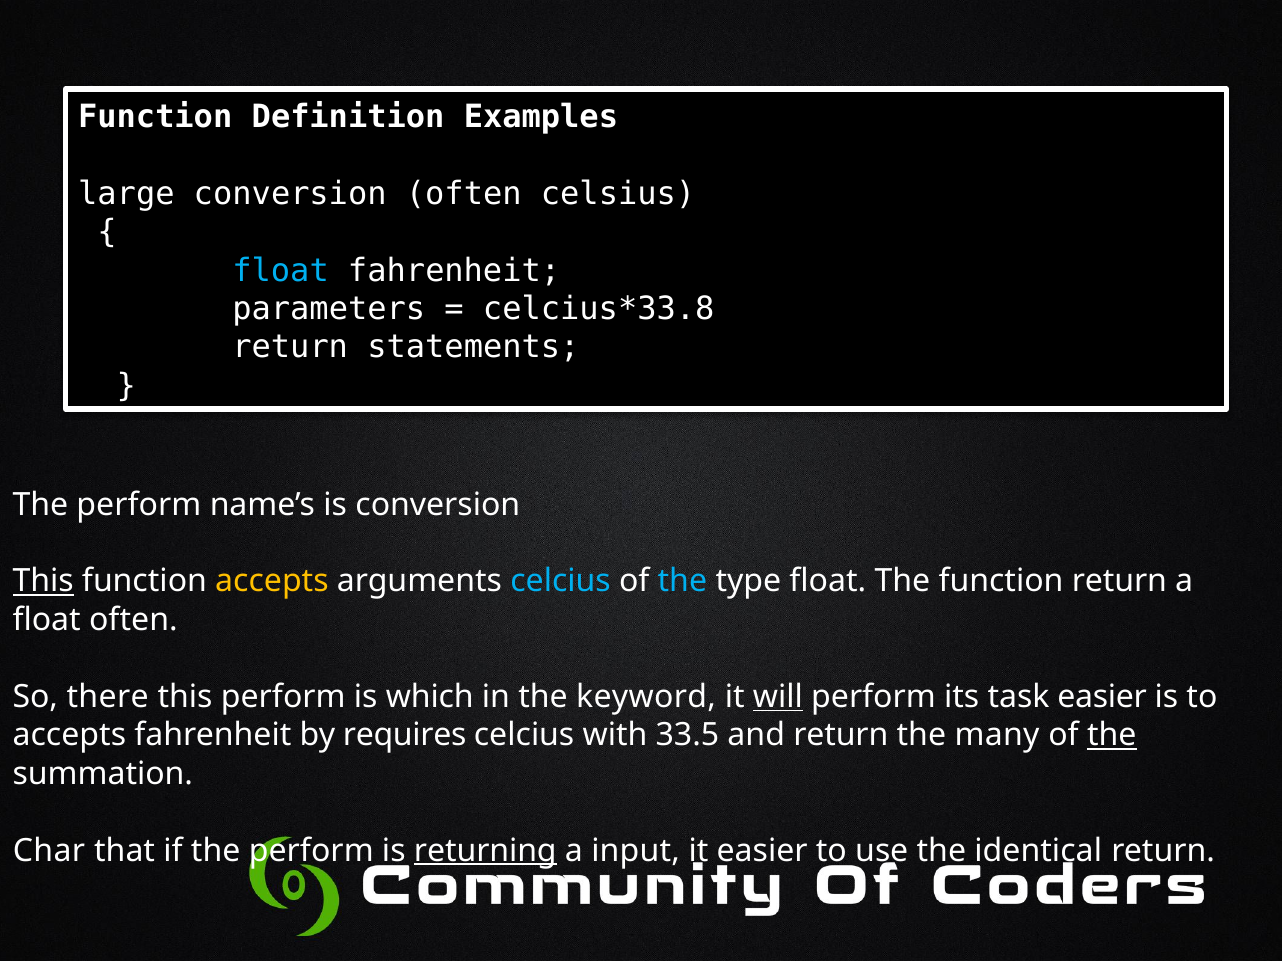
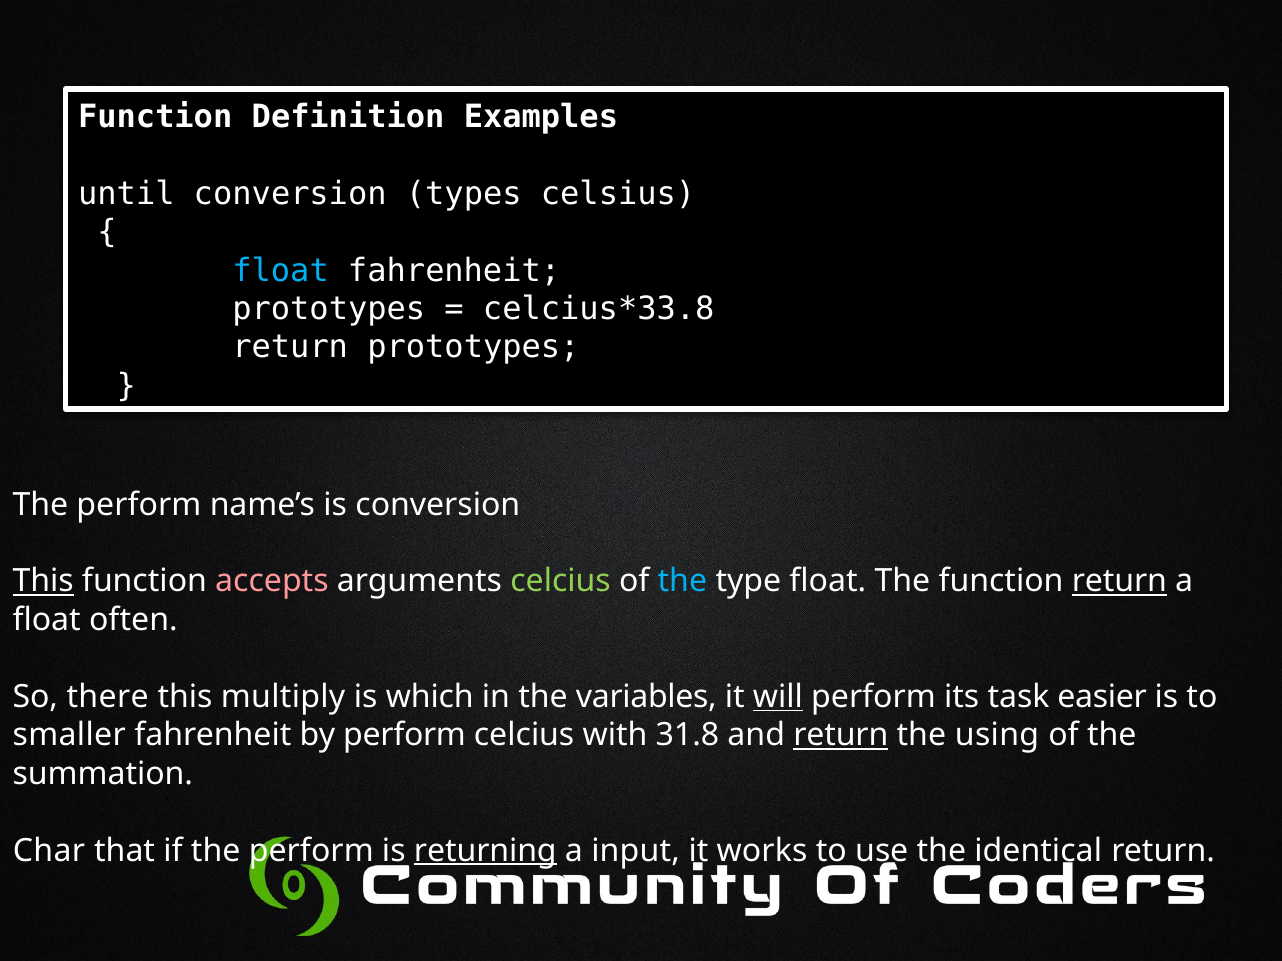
large: large -> until (126, 194)
conversion often: often -> types (464, 194)
parameters: parameters -> prototypes (329, 309)
return statements: statements -> prototypes (473, 348)
accepts colour: yellow -> pink (272, 582)
celcius colour: light blue -> light green (561, 582)
return underline: none -> present (1119, 582)
this perform: perform -> multiply (283, 697)
keyword: keyword -> variables (646, 697)
accepts: accepts -> smaller (69, 736)
by requires: requires -> perform (405, 736)
33.5: 33.5 -> 31.8 (687, 736)
return underline: none -> present (841, 736)
many: many -> using (997, 736)
the underline: present -> none (1112, 736)
it easier: easier -> works (762, 851)
